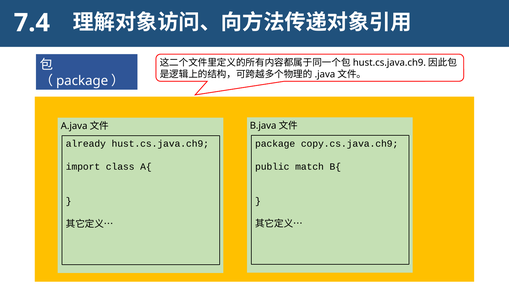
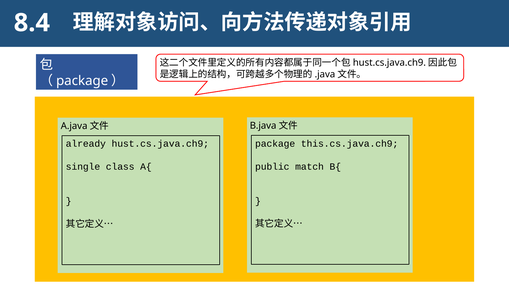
7.4: 7.4 -> 8.4 (32, 23)
copy.cs.java.ch9: copy.cs.java.ch9 -> this.cs.java.ch9 (350, 144)
import: import -> single (83, 167)
